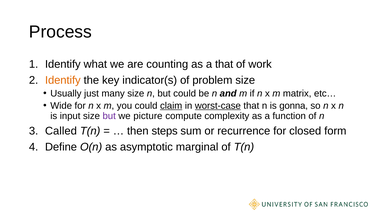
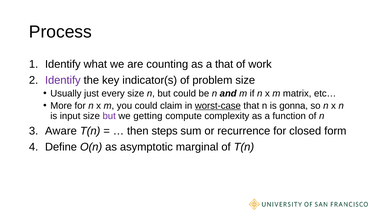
Identify colour: orange -> purple (63, 80)
many: many -> every (113, 93)
Wide: Wide -> More (61, 106)
claim underline: present -> none (171, 106)
picture: picture -> getting (148, 116)
Called: Called -> Aware (61, 131)
